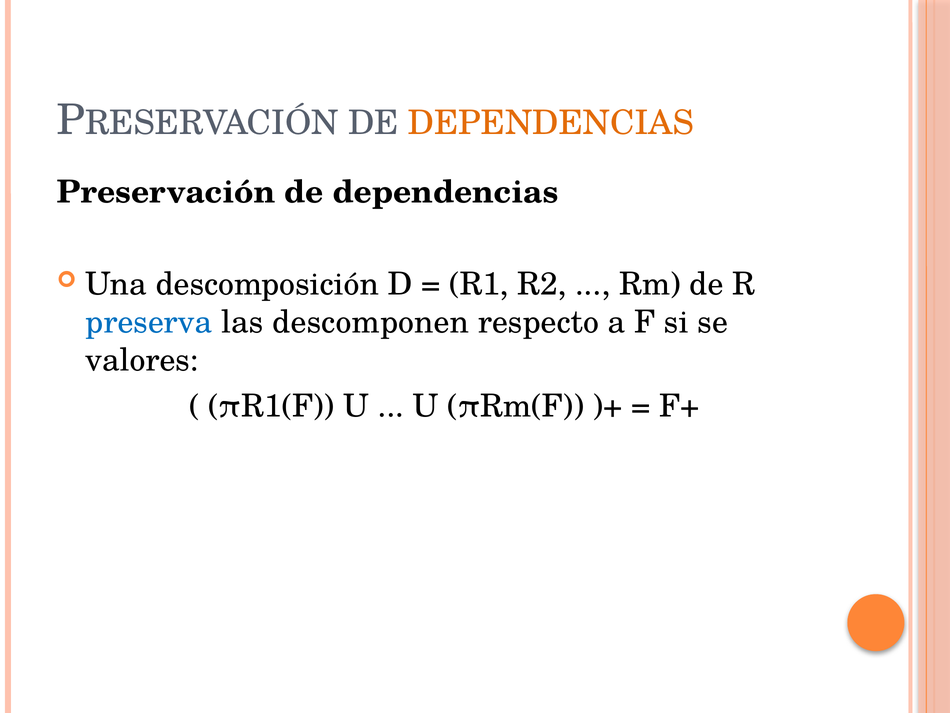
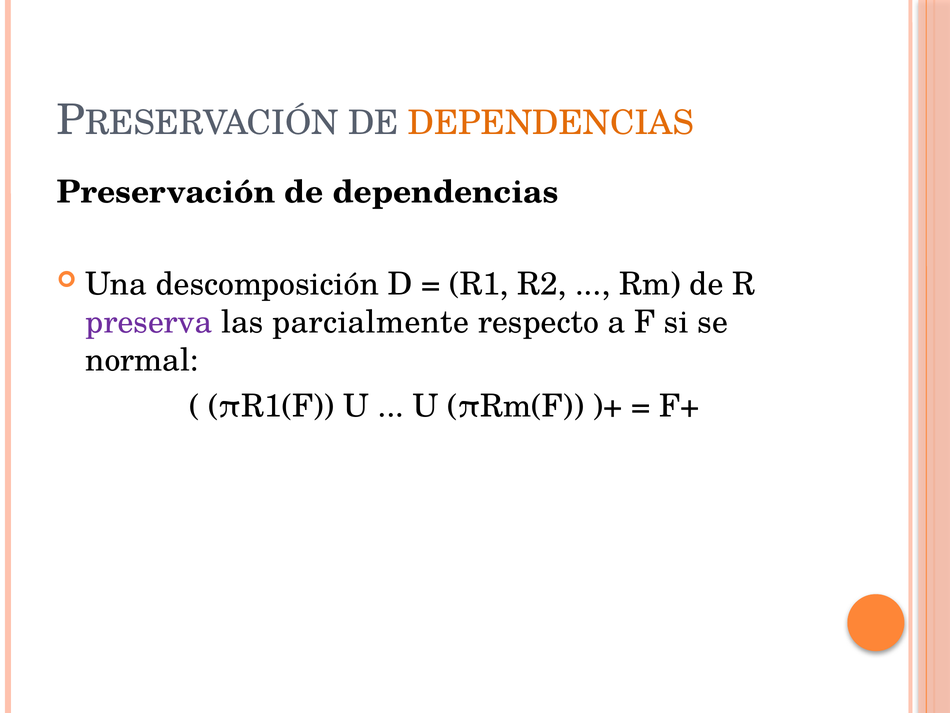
preserva colour: blue -> purple (149, 322)
descomponen: descomponen -> parcialmente (371, 322)
valores: valores -> normal (142, 360)
